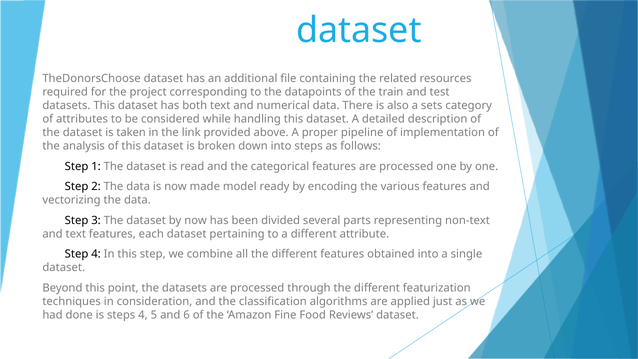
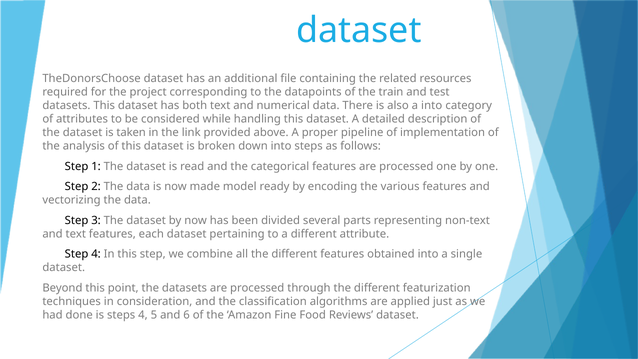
a sets: sets -> into (432, 105)
